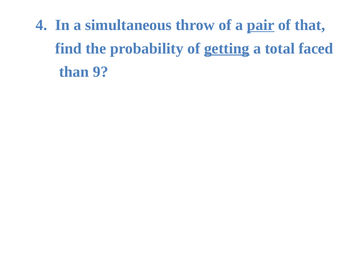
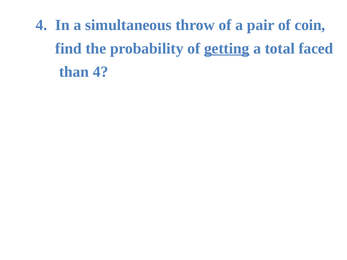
pair underline: present -> none (261, 25)
that: that -> coin (310, 25)
than 9: 9 -> 4 (101, 72)
